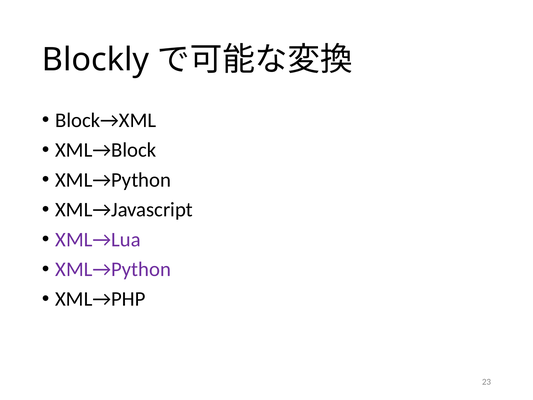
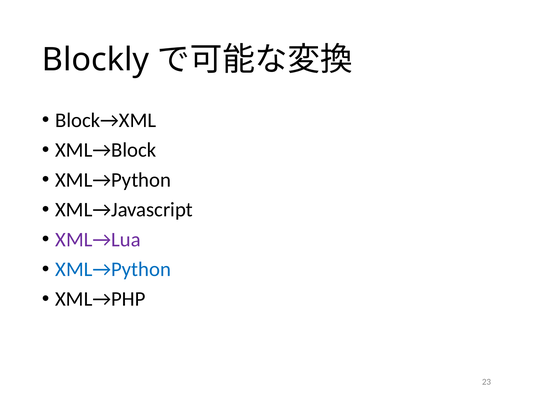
XML→Python colour: purple -> blue (113, 269)
